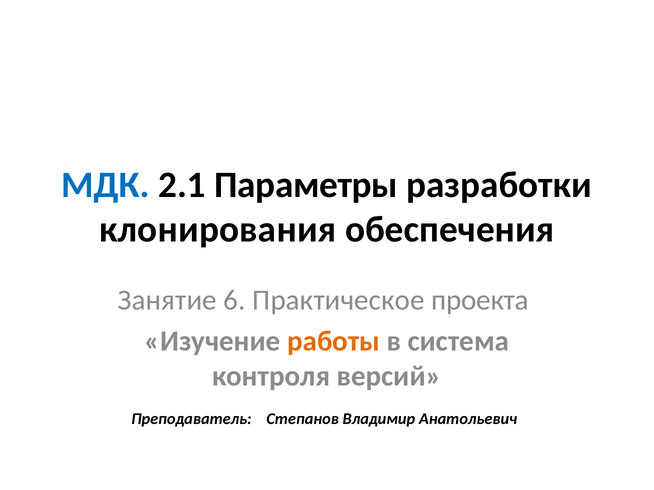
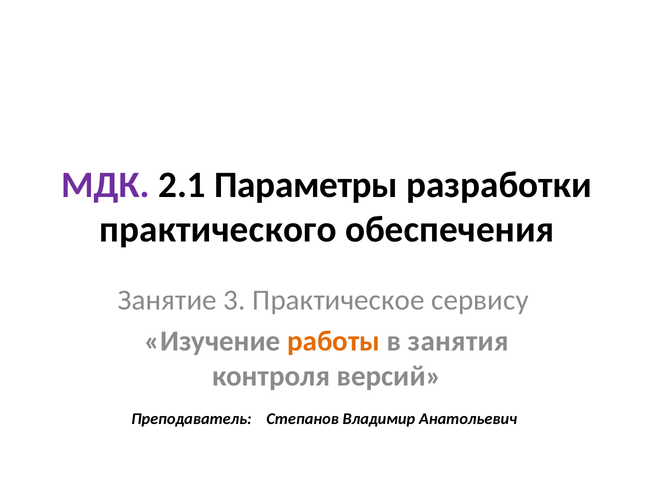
МДК colour: blue -> purple (105, 185)
клонирования: клонирования -> практического (218, 230)
6: 6 -> 3 (235, 301)
проекта: проекта -> сервису (480, 301)
система: система -> занятия (458, 341)
